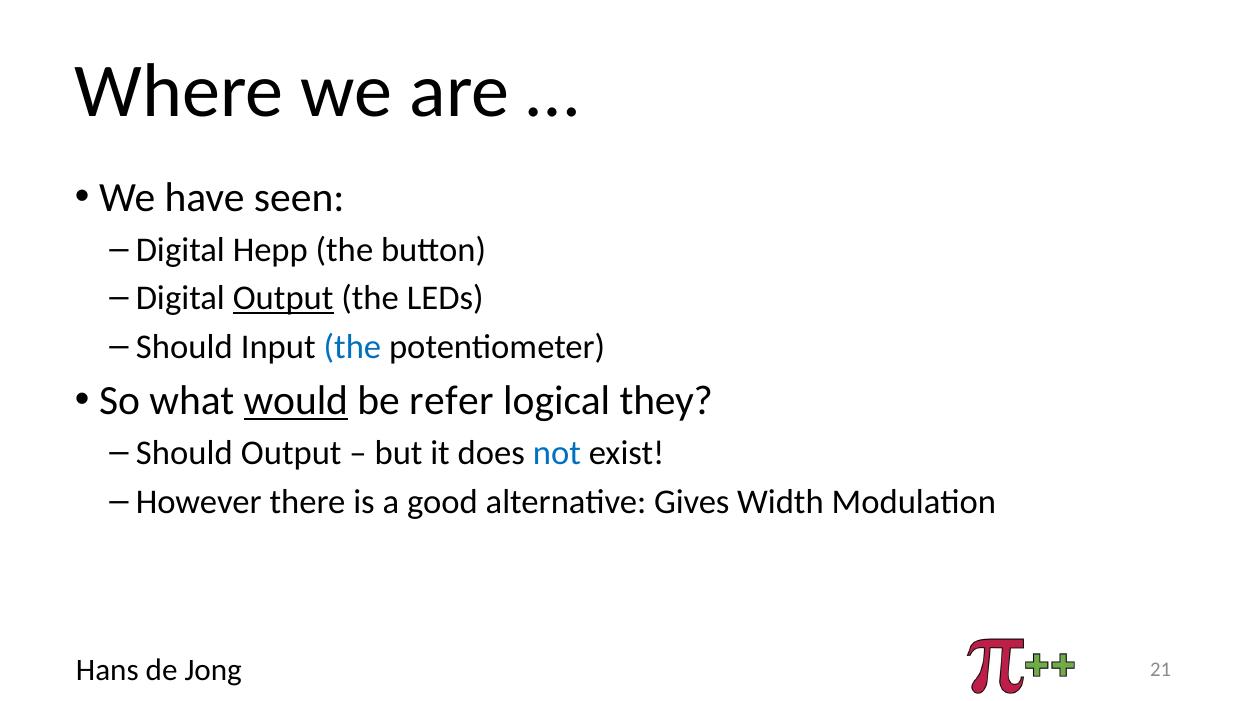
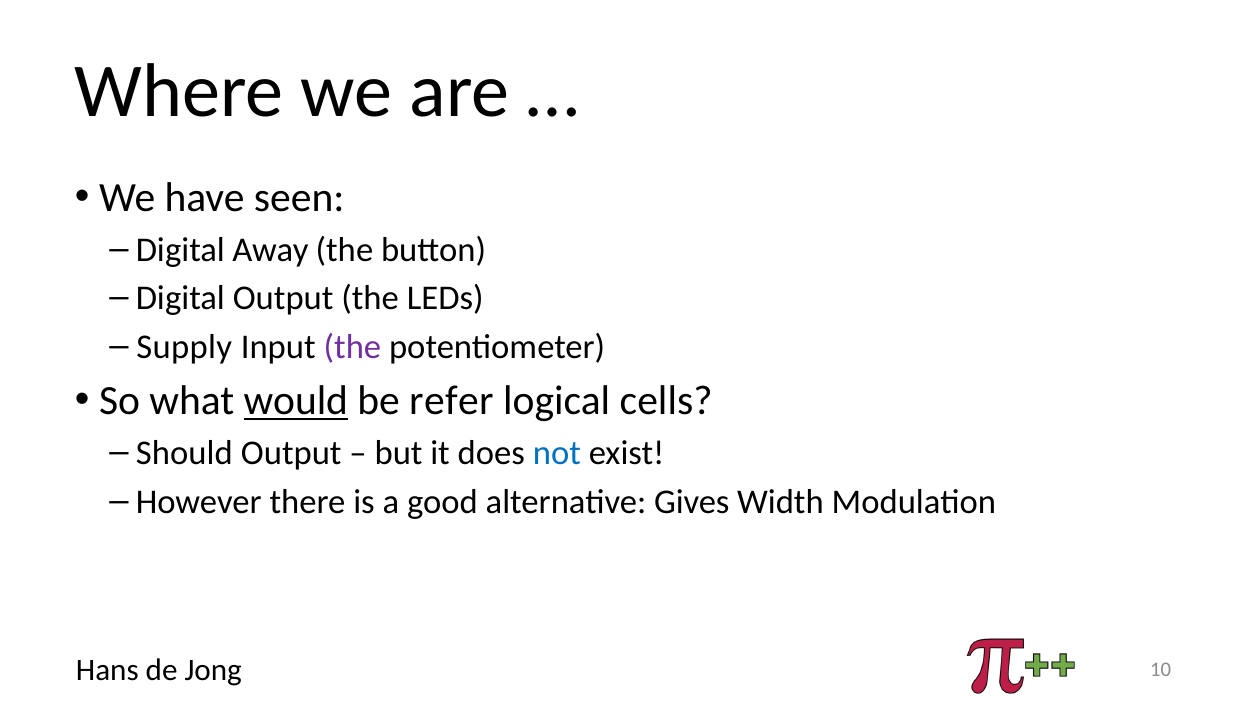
Hepp: Hepp -> Away (270, 250)
Output underline: present -> none (283, 298)
Should: Should -> Supply (184, 347)
the colour: blue -> purple (352, 347)
they: they -> cells (666, 401)
21: 21 -> 10 (1161, 669)
